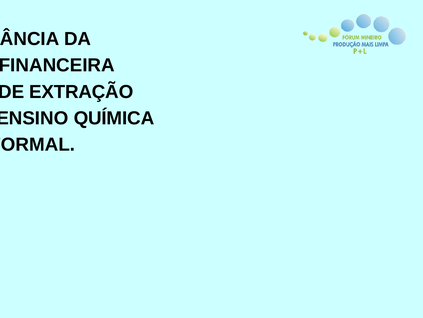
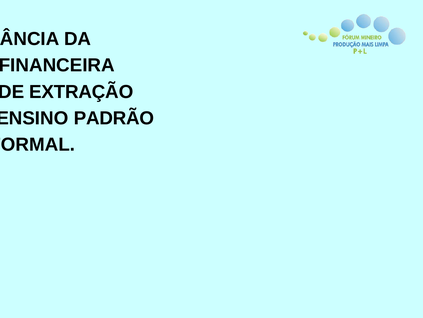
QUÍMICA: QUÍMICA -> PADRÃO (114, 118)
